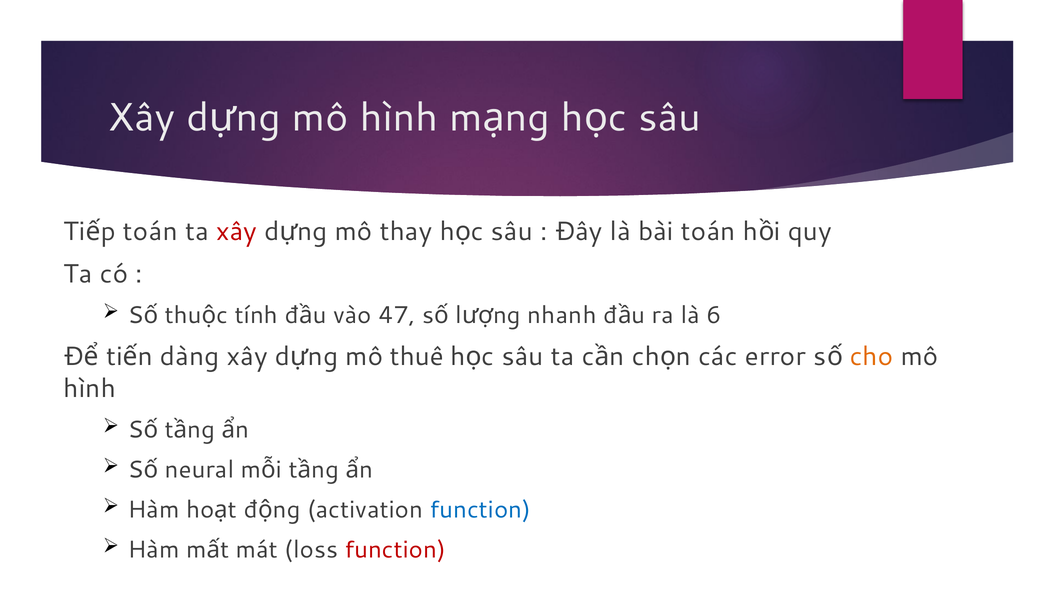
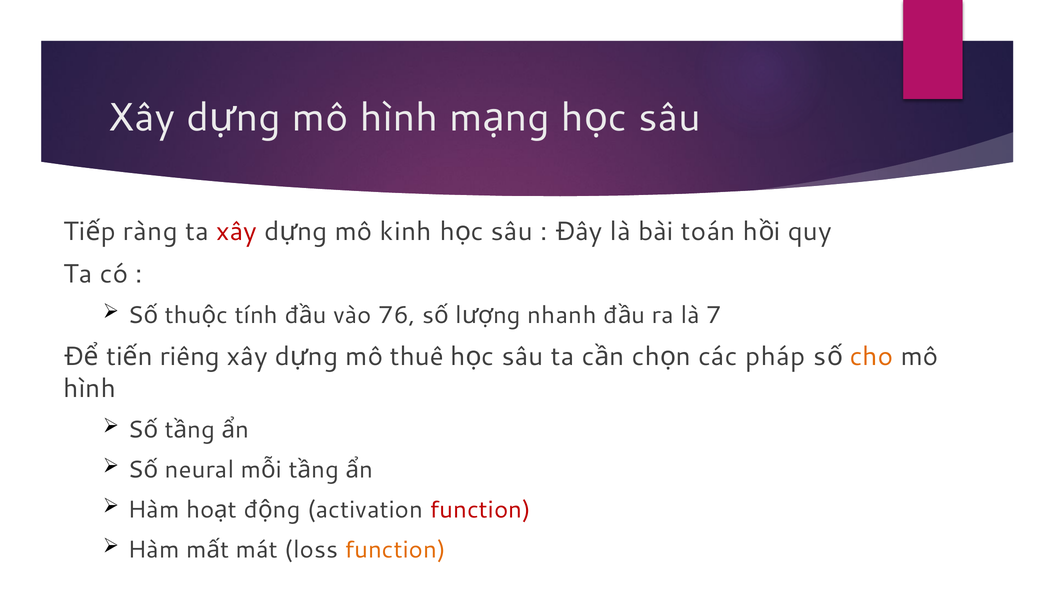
toán: toán -> ràng (150, 231)
thay: thay -> kinh (406, 231)
47: 47 -> 76 (397, 315)
6: 6 -> 7 (714, 315)
dàng: dàng -> riêng (190, 356)
error: error -> pháp (775, 356)
function colour: blue -> red (480, 509)
function colour: red -> orange (395, 549)
